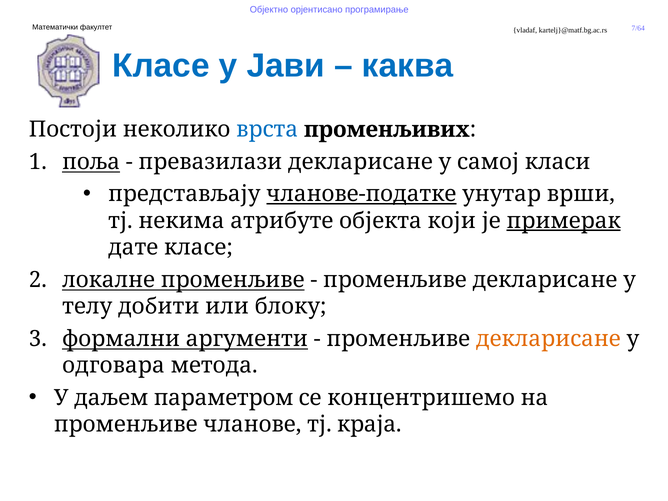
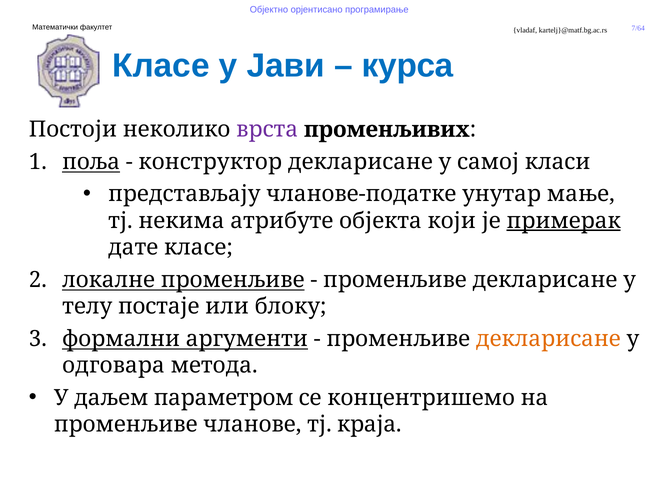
каква: каква -> курса (408, 66)
врста colour: blue -> purple (267, 130)
превазилази: превазилази -> конструктор (210, 162)
чланове-податке underline: present -> none (361, 194)
врши: врши -> мање (581, 194)
добити: добити -> постаје (159, 307)
